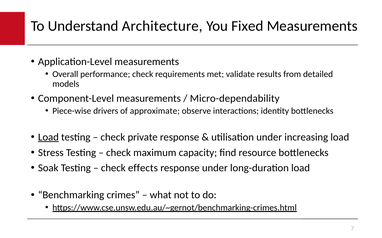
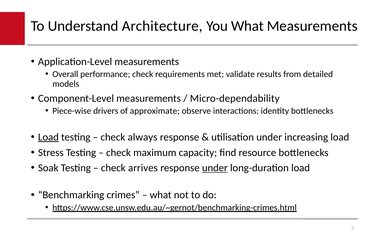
You Fixed: Fixed -> What (248, 26)
private: private -> always (143, 138)
effects: effects -> arrives (143, 168)
under underline: none -> present (215, 168)
